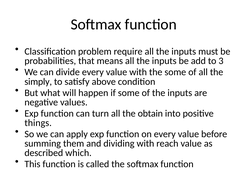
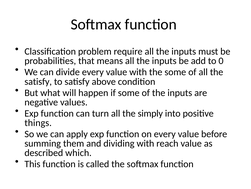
3: 3 -> 0 (221, 61)
simply: simply -> satisfy (38, 81)
obtain: obtain -> simply (150, 113)
